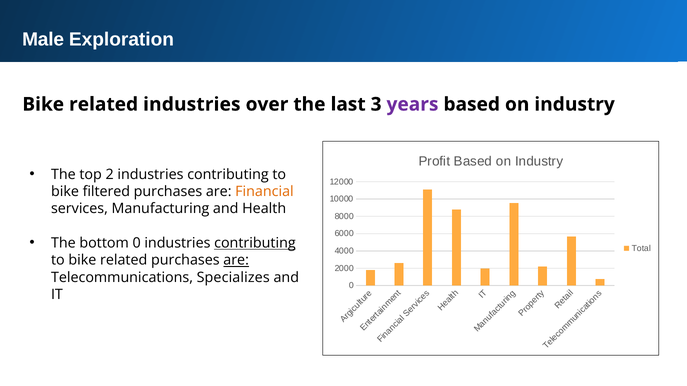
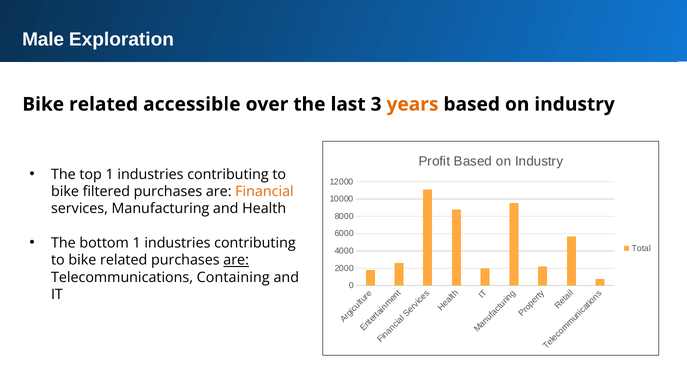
related industries: industries -> accessible (192, 104)
years colour: purple -> orange (412, 104)
top 2: 2 -> 1 (110, 175)
bottom 0: 0 -> 1 (137, 243)
contributing underline: present -> none (255, 243)
Specializes: Specializes -> Containing (233, 278)
